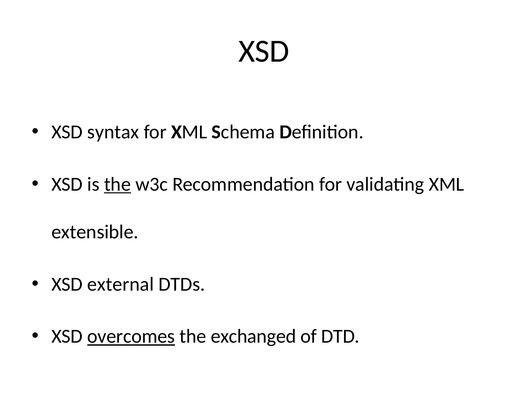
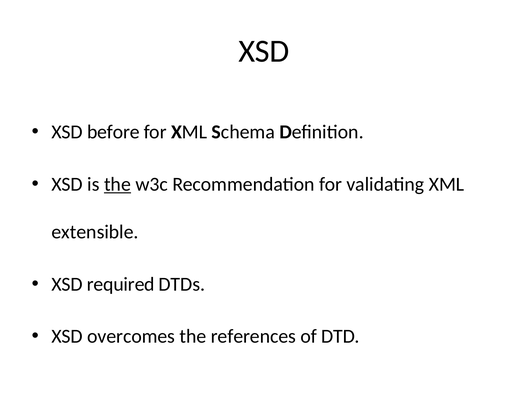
syntax: syntax -> before (113, 132)
external: external -> required (121, 284)
overcomes underline: present -> none (131, 336)
exchanged: exchanged -> references (253, 336)
